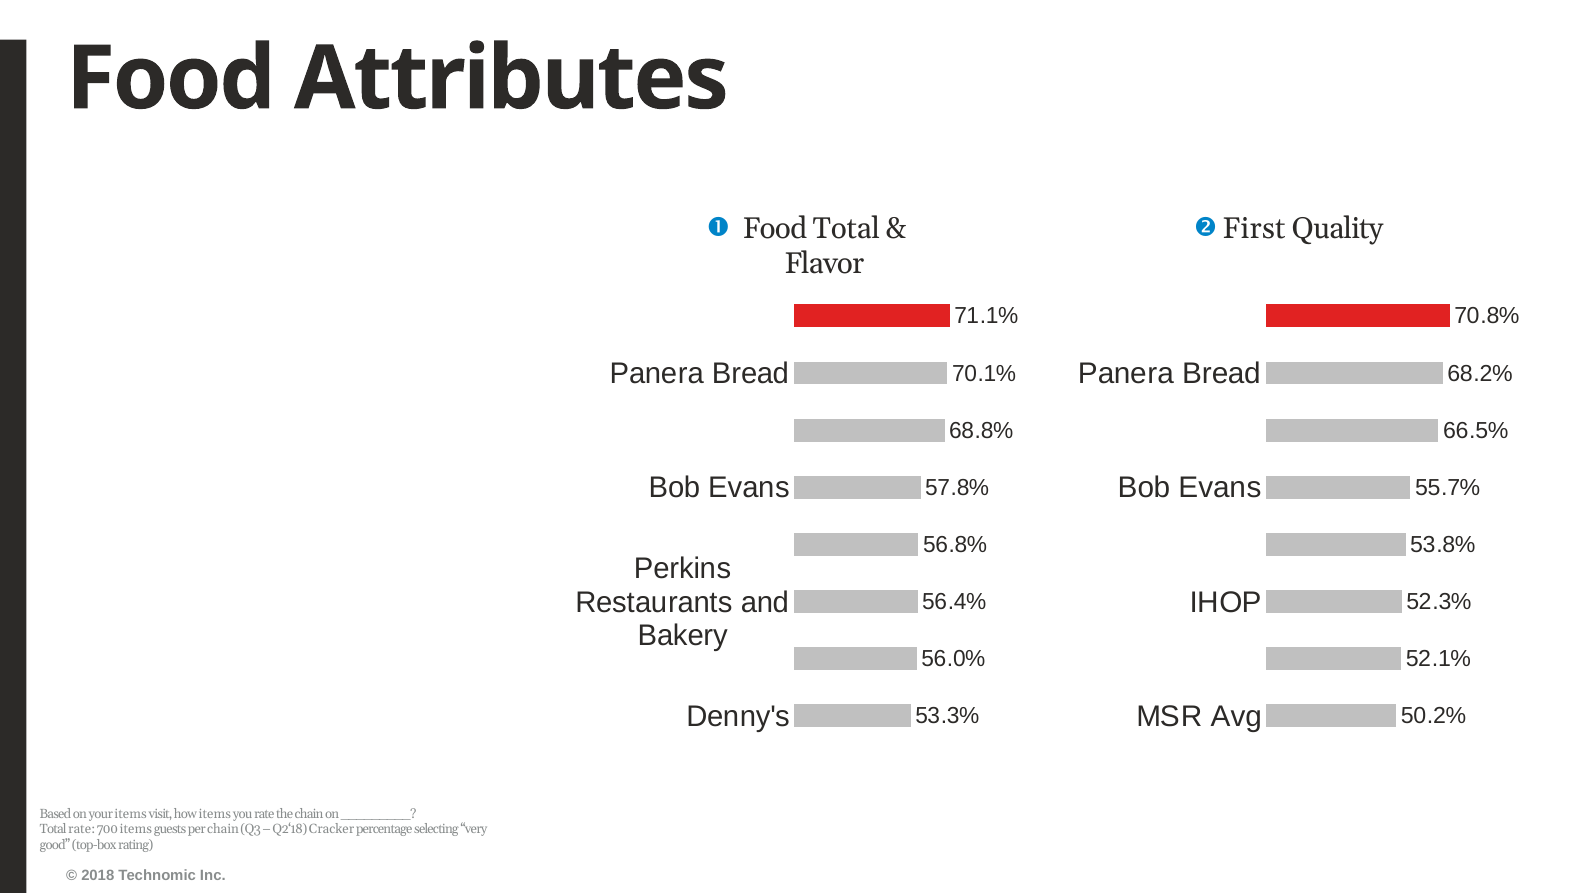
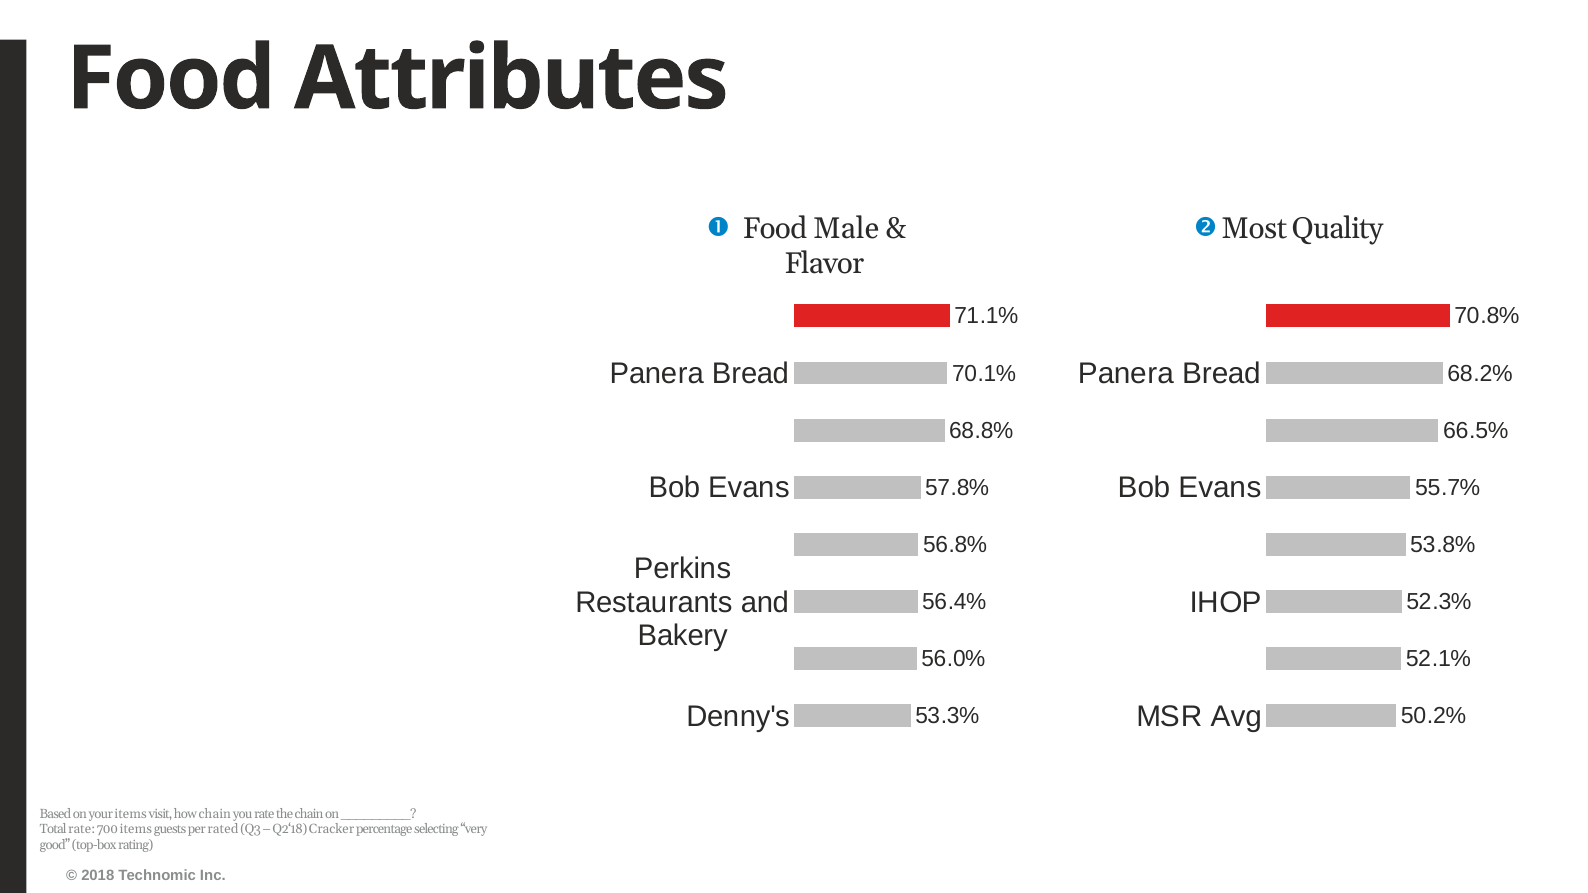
Food Total: Total -> Male (846, 228)
First: First -> Most (1254, 228)
how items: items -> chain (215, 814)
per chain: chain -> rated (223, 830)
